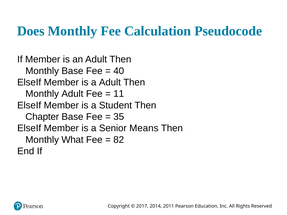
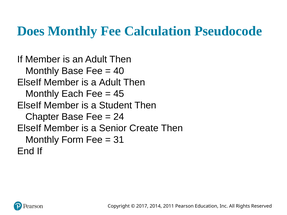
Monthly Adult: Adult -> Each (72, 94)
11: 11 -> 45 (119, 94)
35: 35 -> 24 (119, 117)
Means: Means -> Create (144, 128)
What: What -> Form (73, 140)
82: 82 -> 31 (119, 140)
